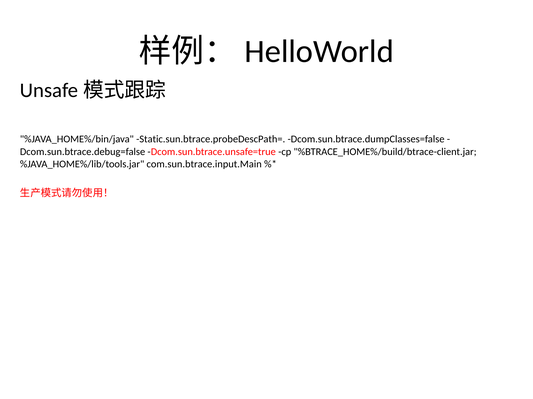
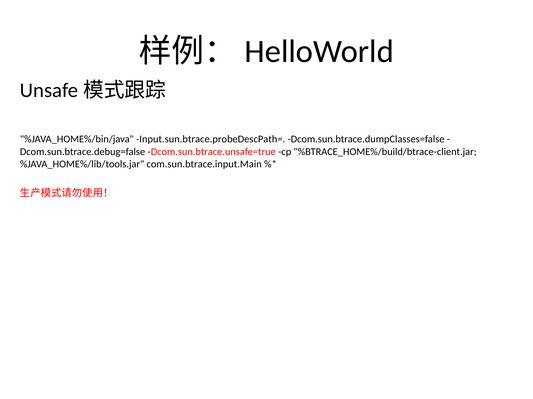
Static.sun.btrace.probeDescPath=: Static.sun.btrace.probeDescPath= -> Input.sun.btrace.probeDescPath= (211, 139)
